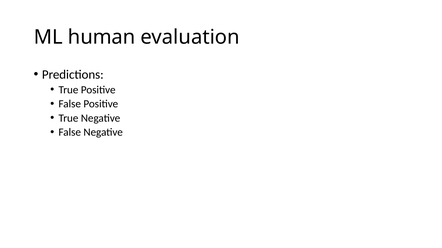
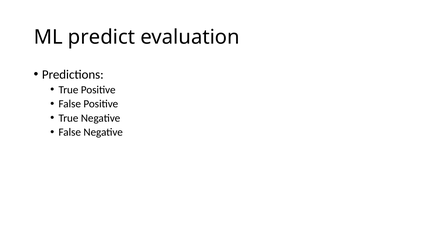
human: human -> predict (102, 37)
